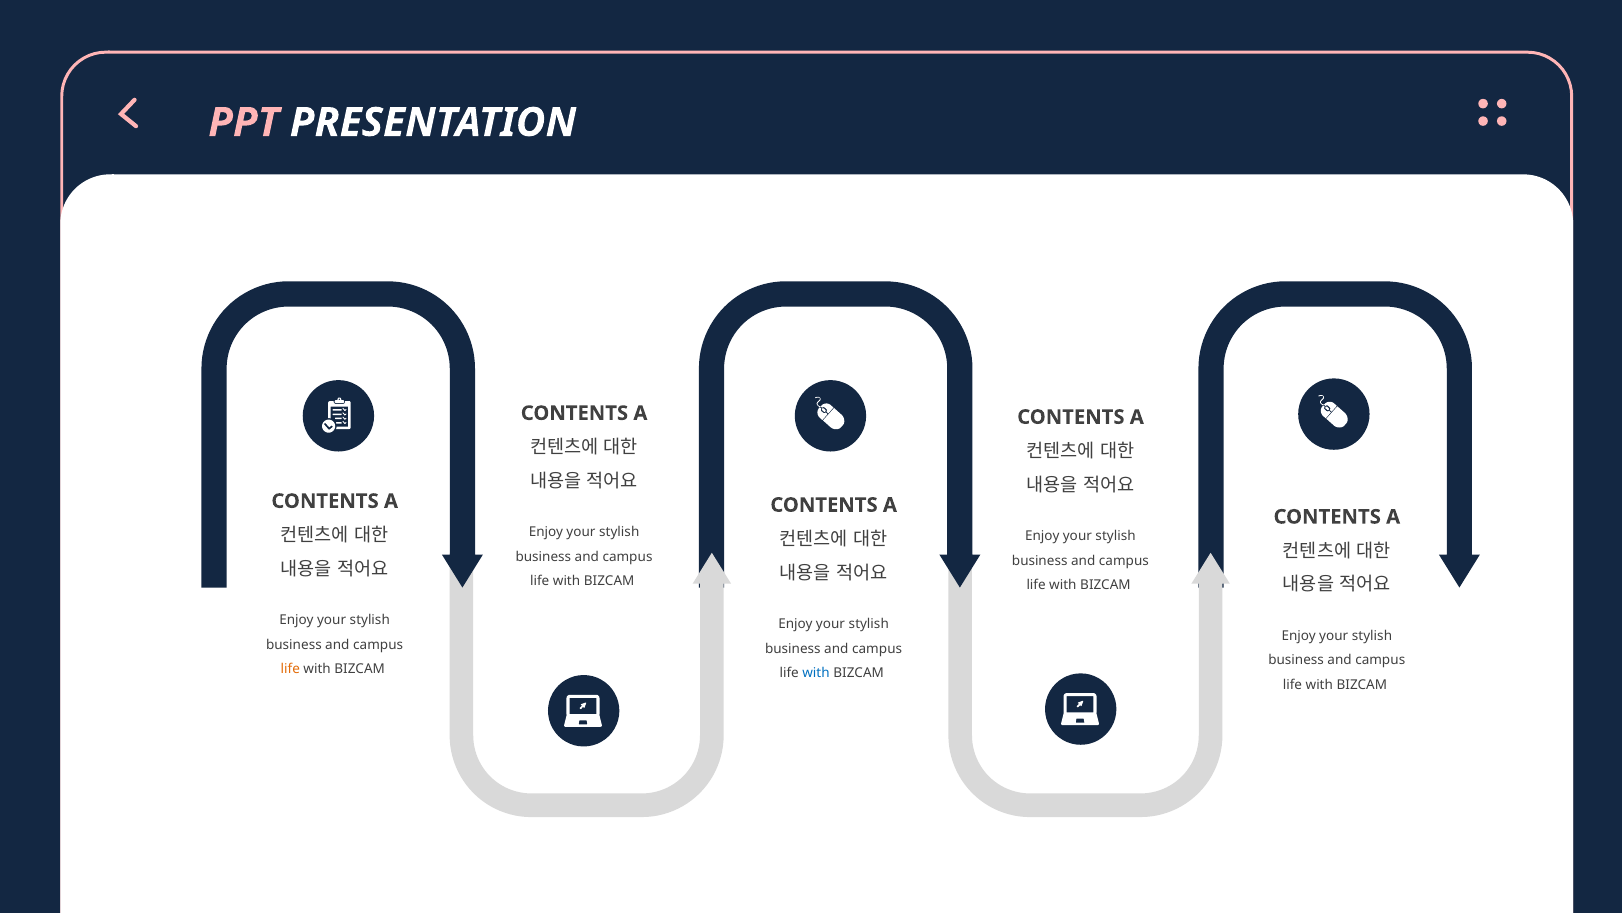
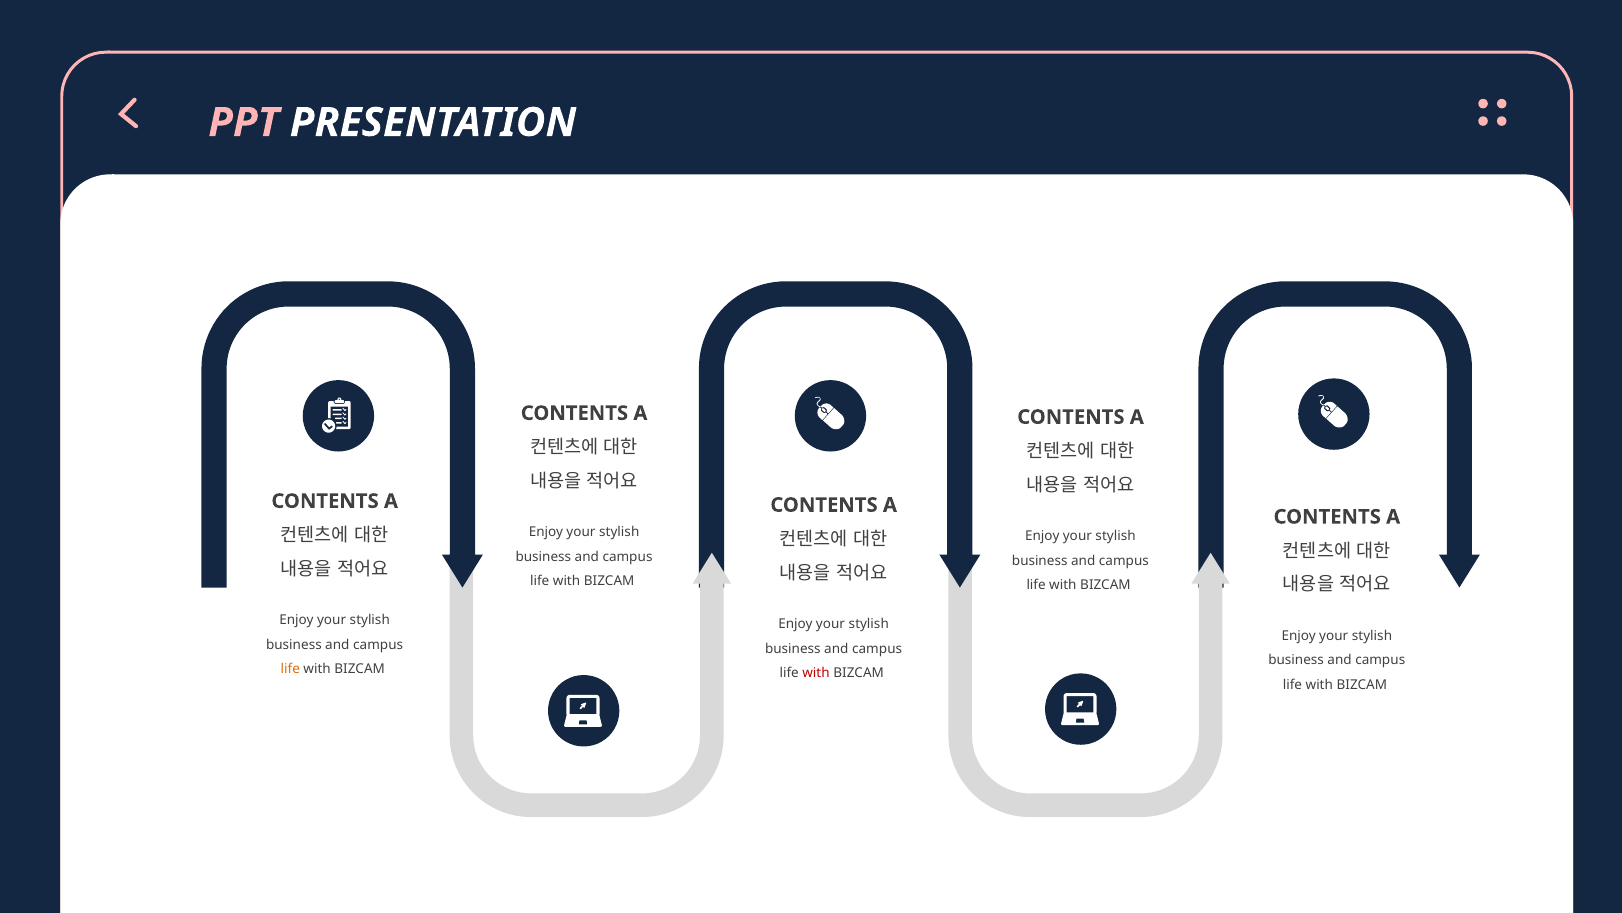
with colour: blue -> red (816, 672)
